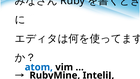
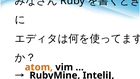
atom colour: blue -> orange (39, 67)
